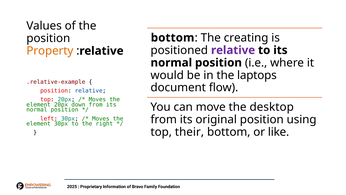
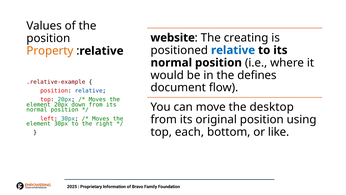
bottom: bottom -> website (173, 38)
relative colour: purple -> blue (233, 50)
laptops: laptops -> defines (257, 75)
their: their -> each (189, 132)
